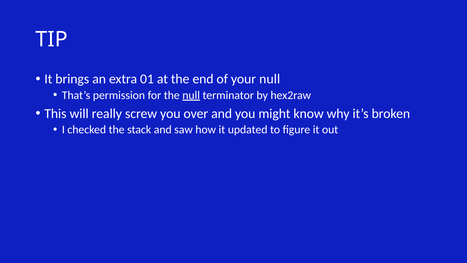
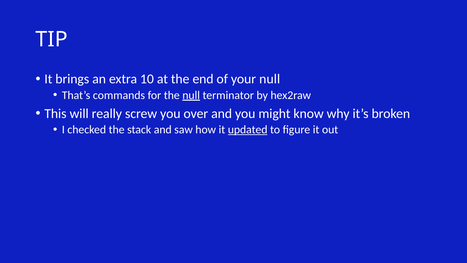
01: 01 -> 10 (147, 79)
permission: permission -> commands (119, 95)
updated underline: none -> present (248, 130)
